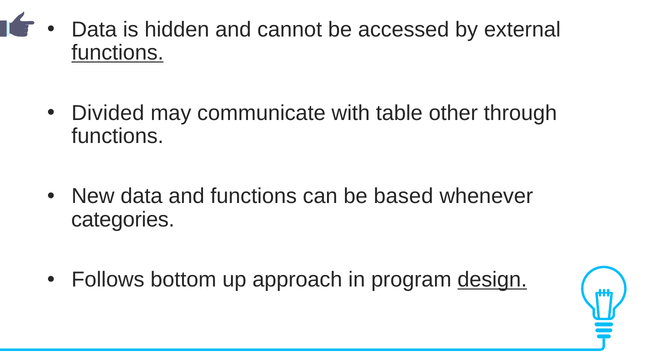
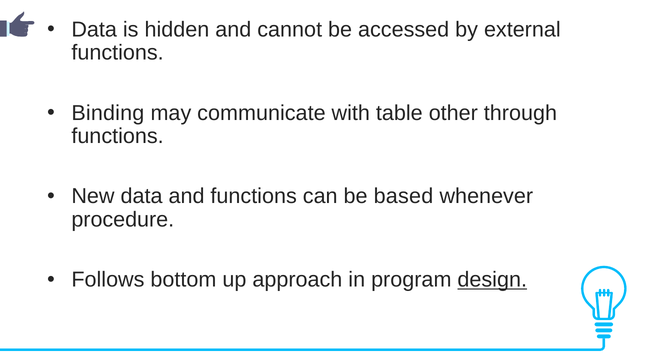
functions underline: present -> none (118, 53)
Divided: Divided -> Binding (108, 113)
categories: categories -> procedure (123, 220)
